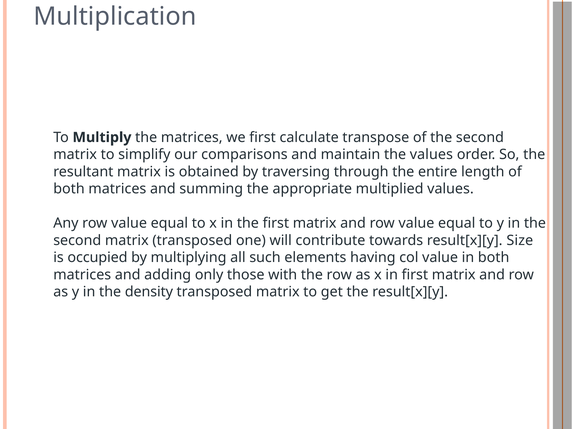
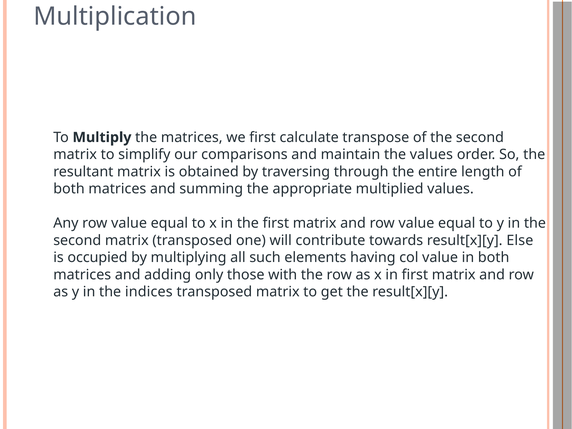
Size: Size -> Else (520, 240)
density: density -> indices (149, 292)
